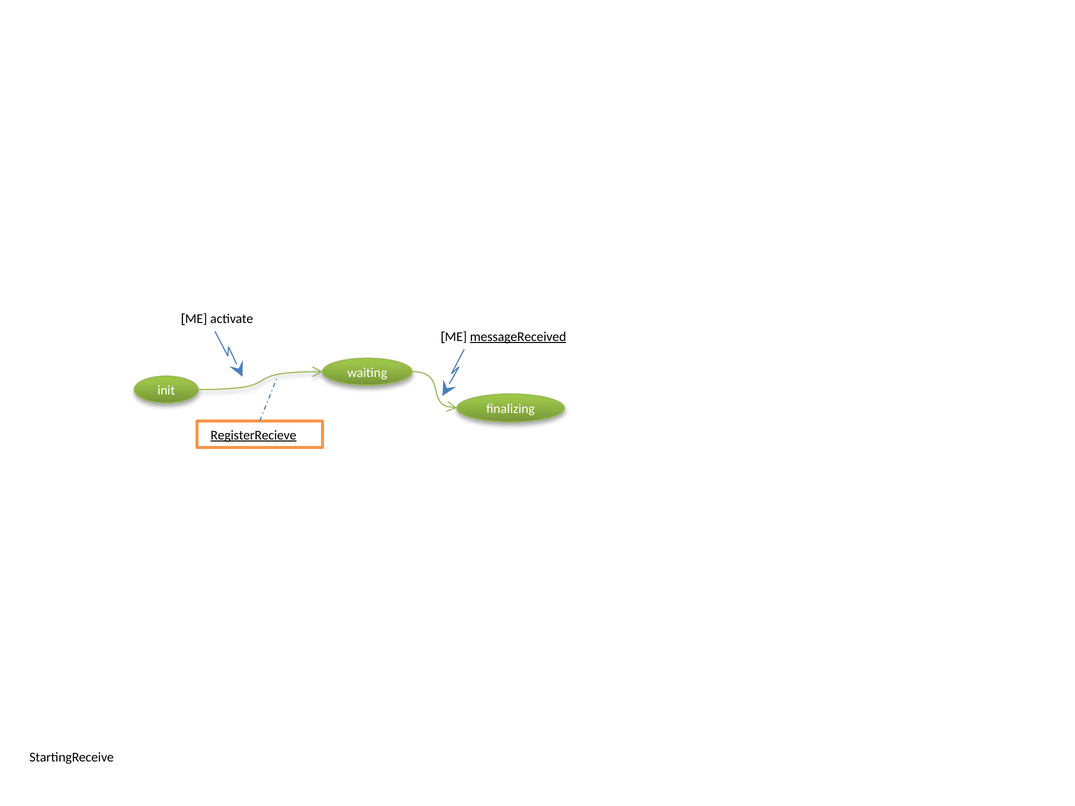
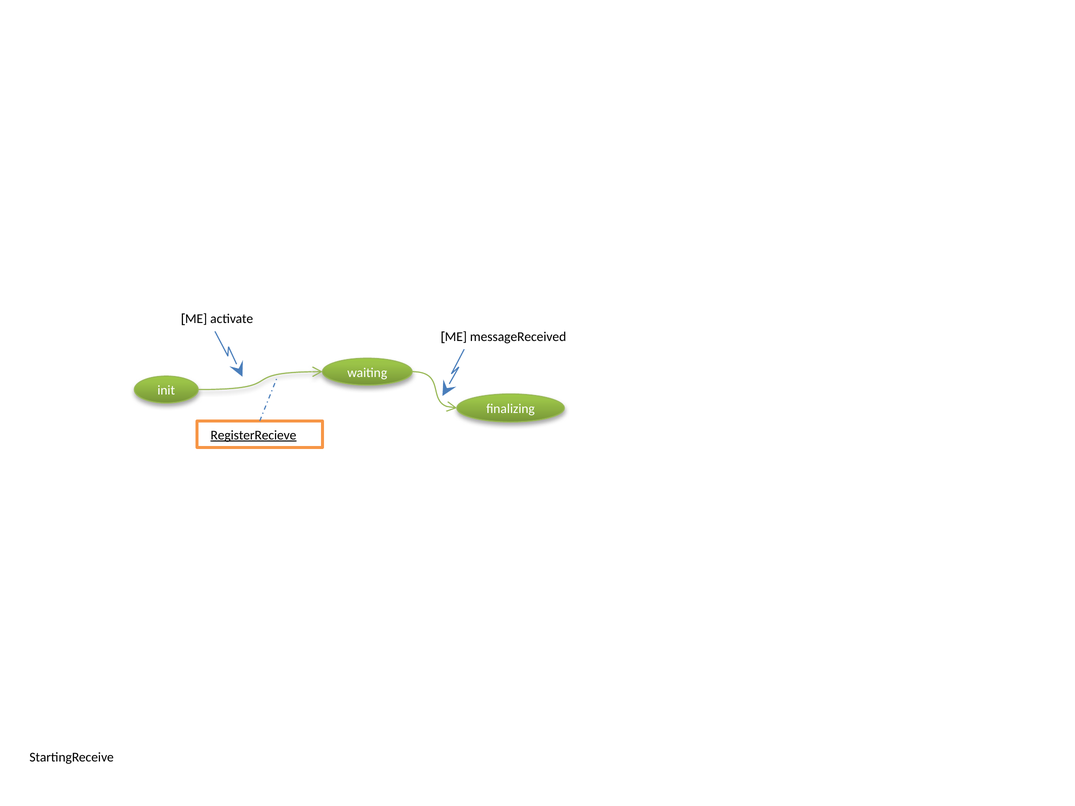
messageReceived underline: present -> none (518, 337)
